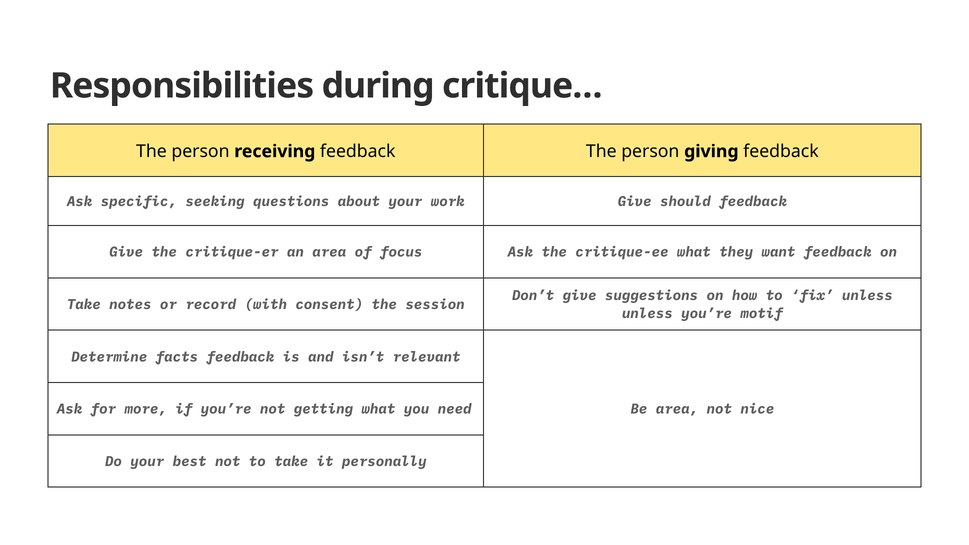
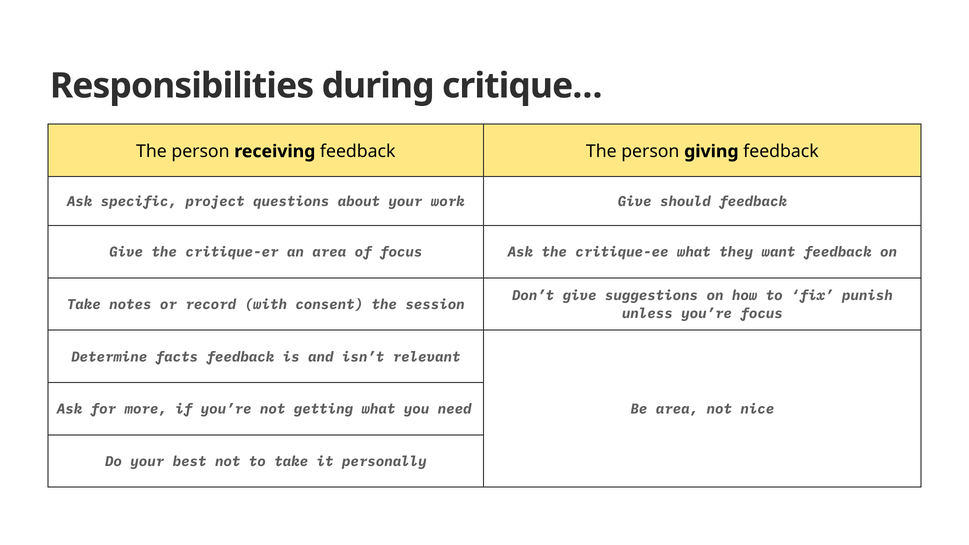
seeking: seeking -> project (215, 202)
fix unless: unless -> punish (867, 295)
you’re motif: motif -> focus (762, 314)
